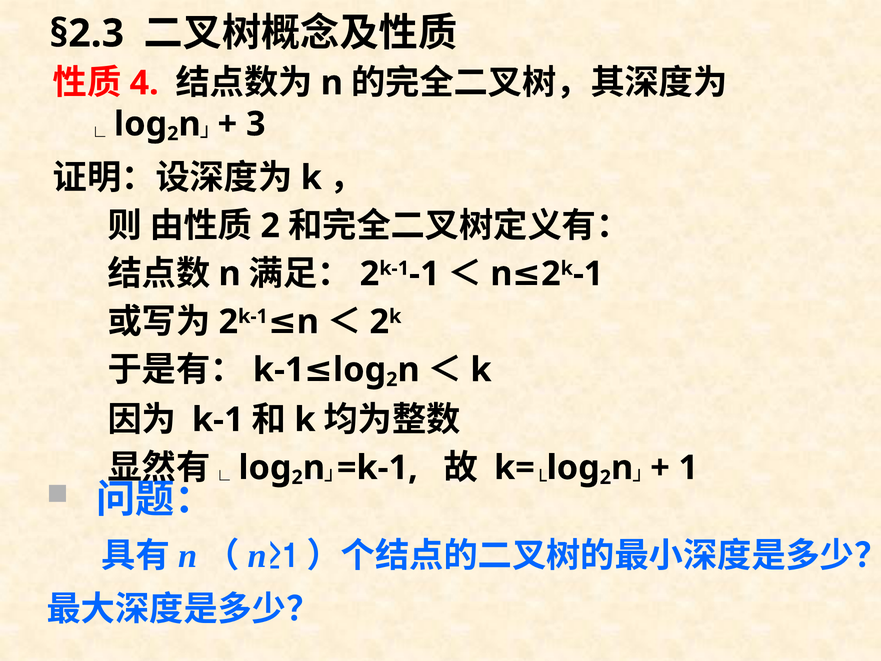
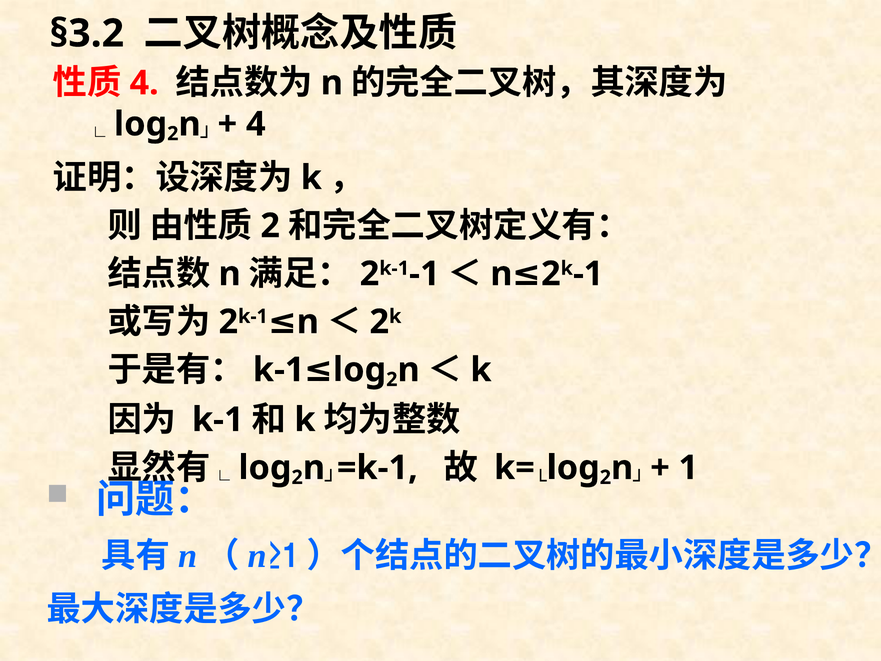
§2.3: §2.3 -> §3.2 (87, 34)
3: 3 -> 4 (256, 124)
